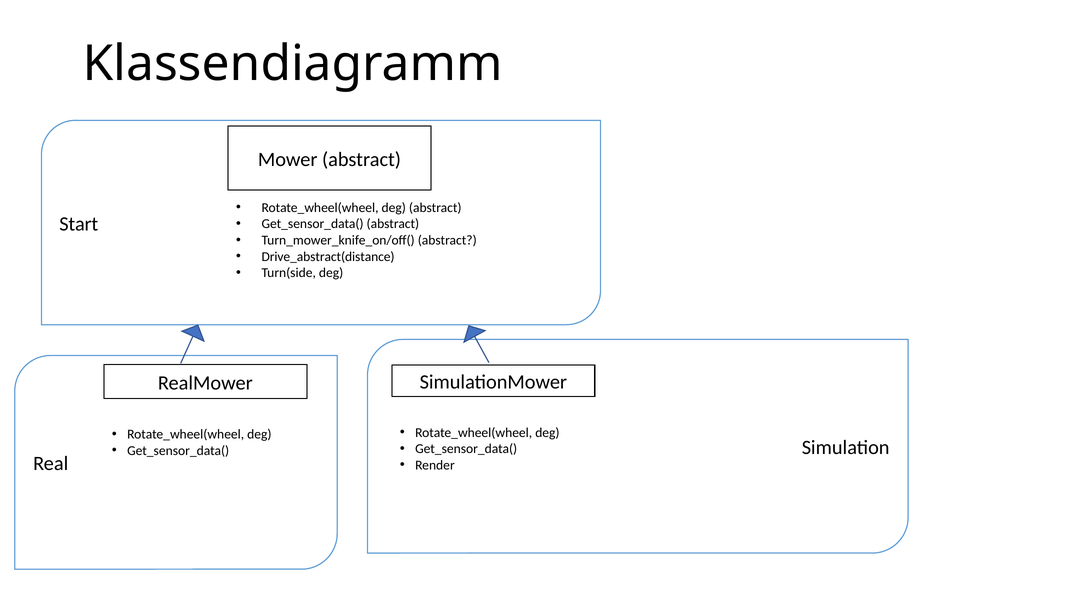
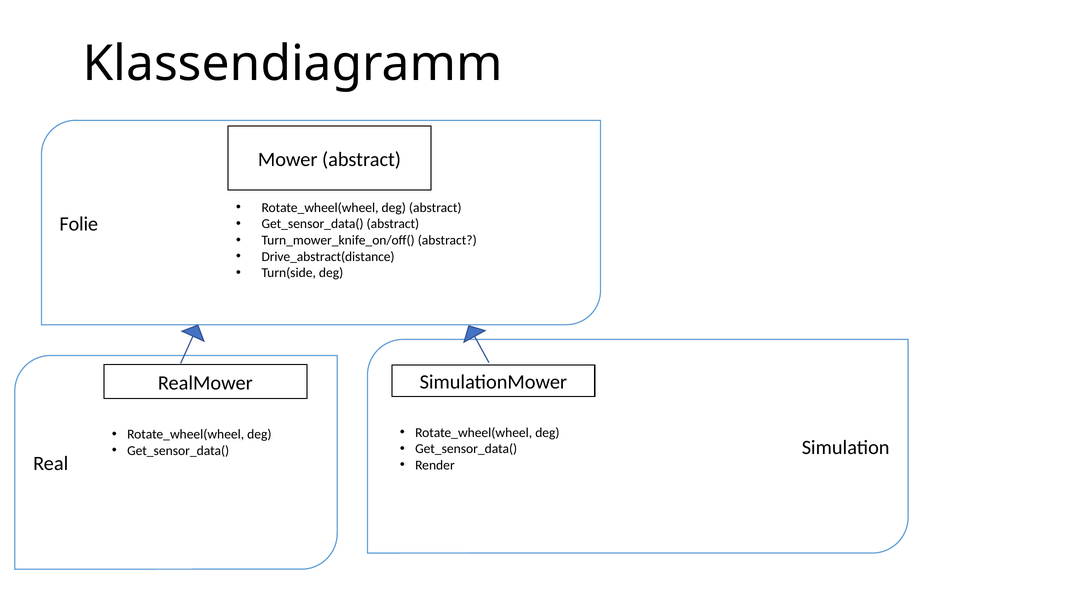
Start: Start -> Folie (79, 224)
